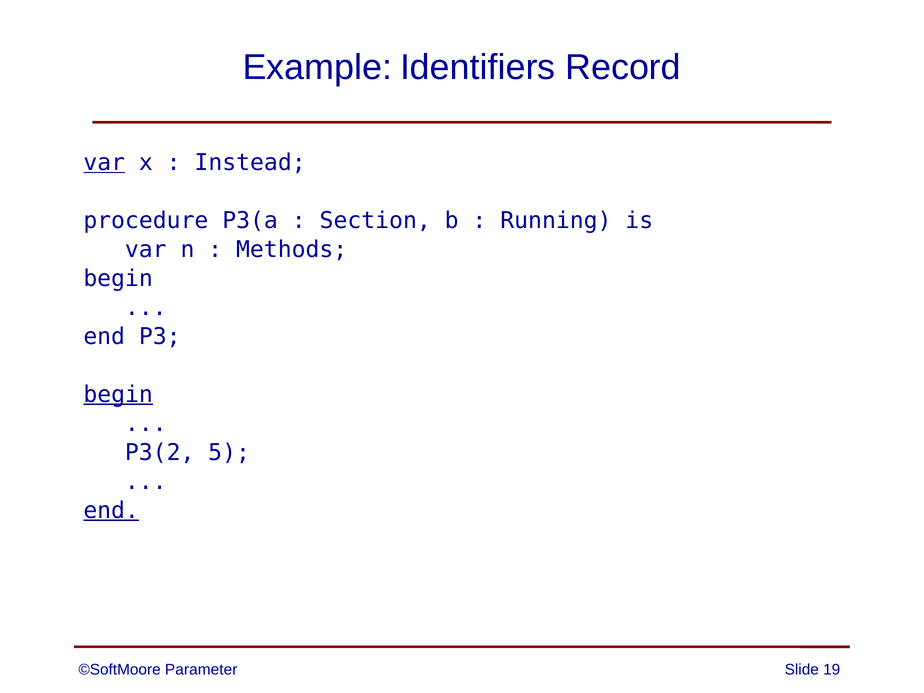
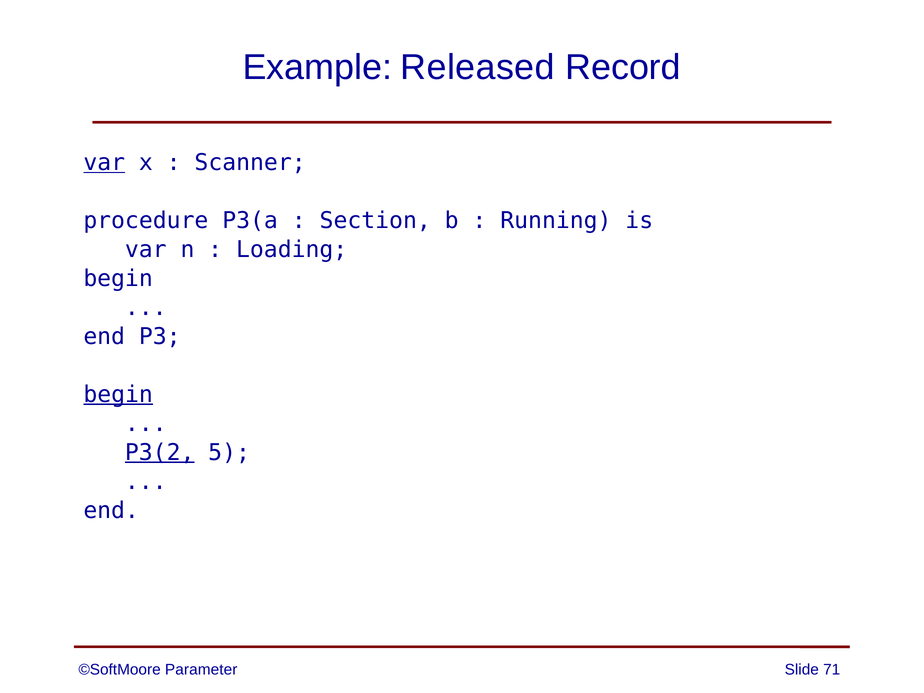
Identifiers: Identifiers -> Released (478, 67)
Instead: Instead -> Scanner (250, 163)
Methods: Methods -> Loading (292, 249)
P3(2 underline: none -> present (160, 452)
end underline: present -> none (111, 510)
19: 19 -> 71 (832, 669)
